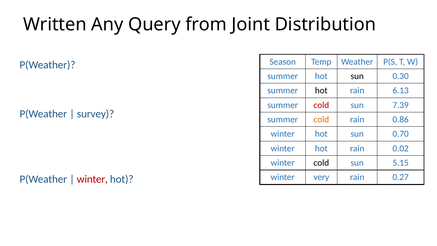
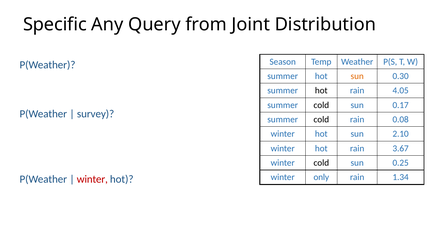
Written: Written -> Specific (55, 24)
sun colour: black -> orange (357, 76)
6.13: 6.13 -> 4.05 (401, 91)
cold colour: red -> black (321, 105)
7.39: 7.39 -> 0.17 (401, 105)
cold colour: orange -> black (321, 119)
0.86: 0.86 -> 0.08 (401, 119)
0.70: 0.70 -> 2.10 (401, 134)
0.02: 0.02 -> 3.67 (401, 148)
5.15: 5.15 -> 0.25 (401, 163)
very: very -> only (321, 177)
0.27: 0.27 -> 1.34 (401, 177)
